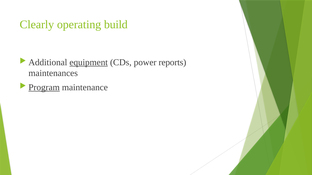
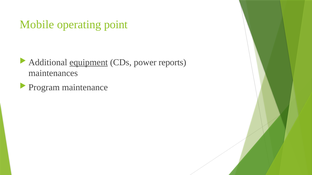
Clearly: Clearly -> Mobile (37, 25)
build: build -> point (116, 25)
Program underline: present -> none (44, 88)
